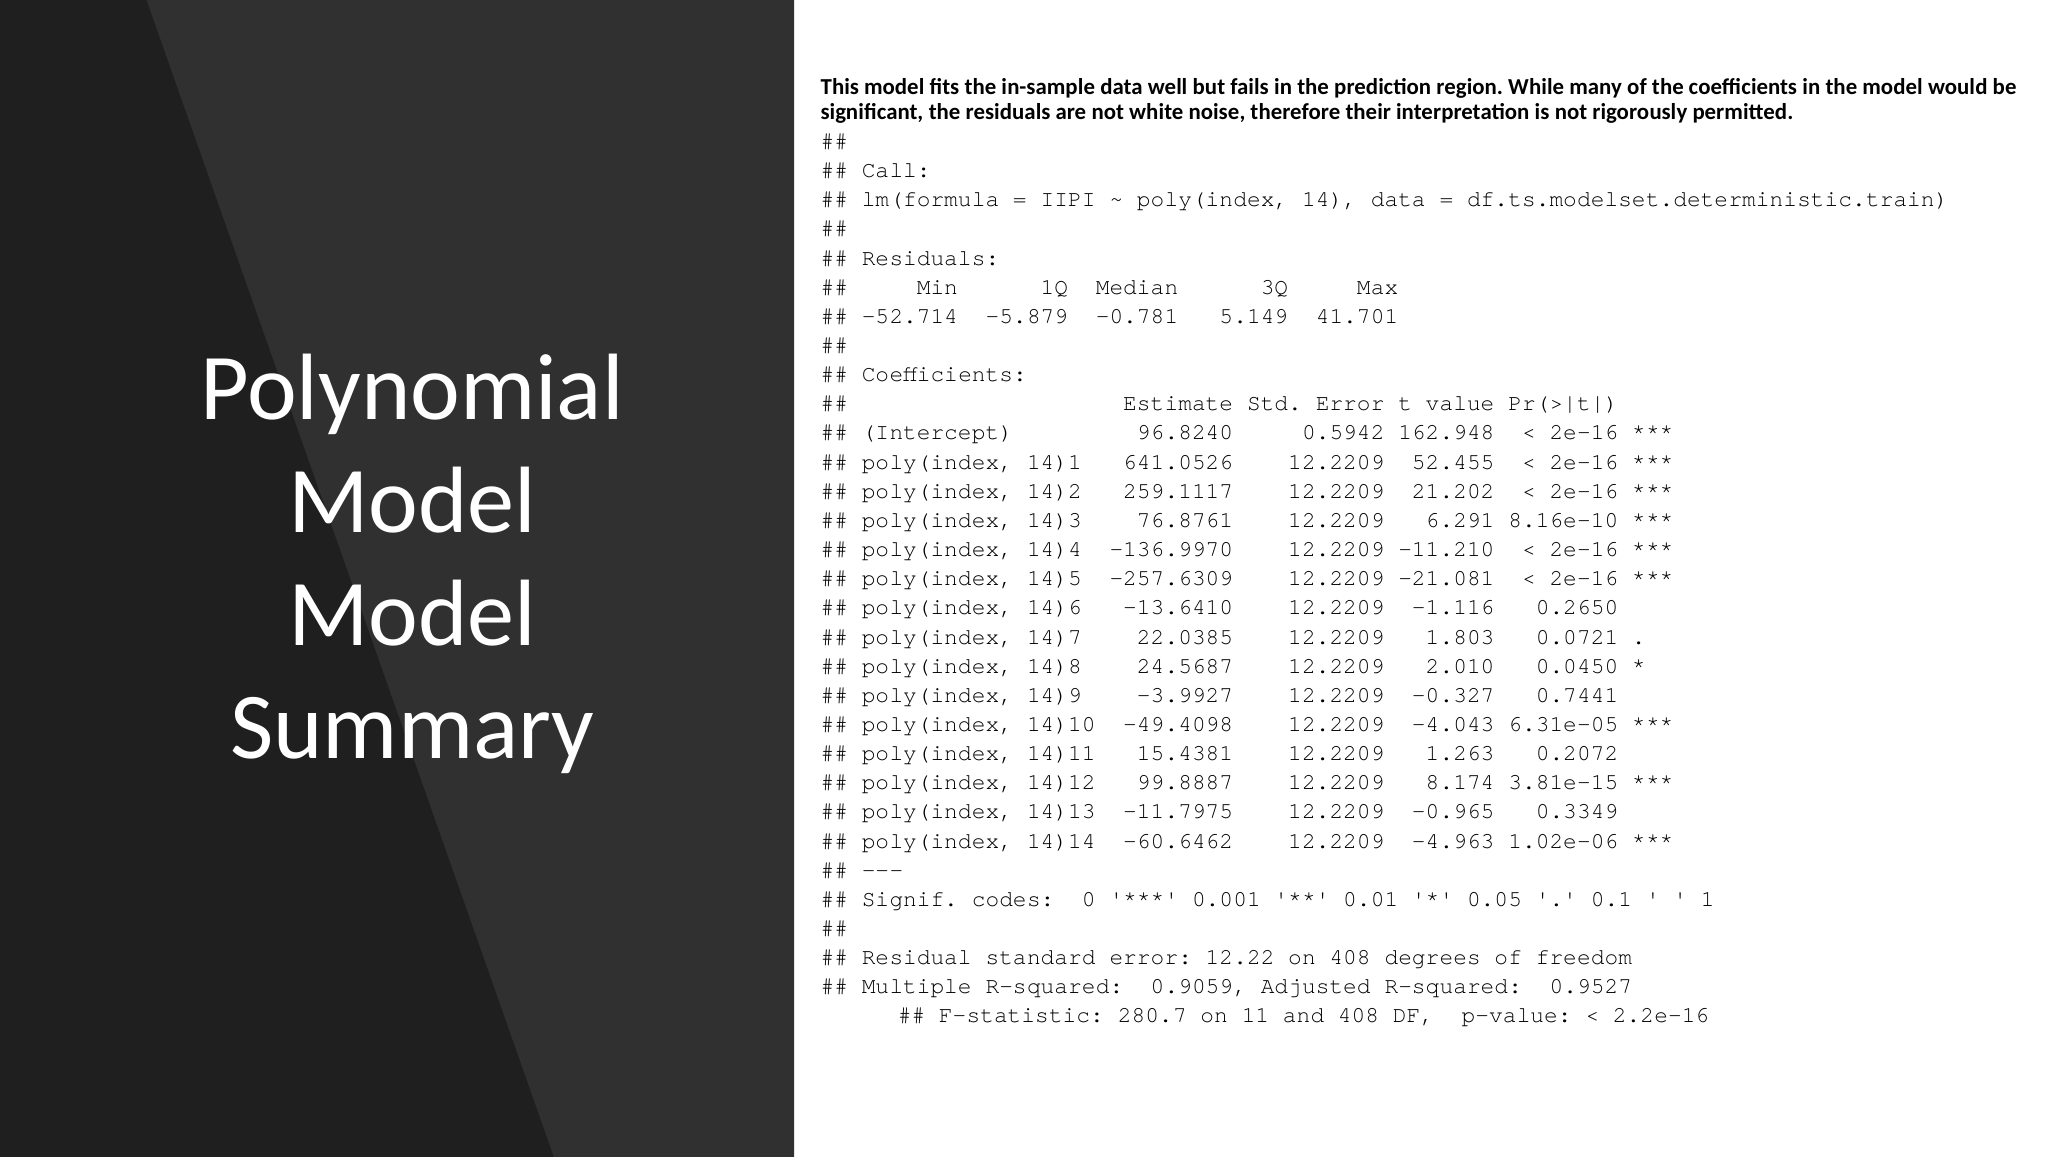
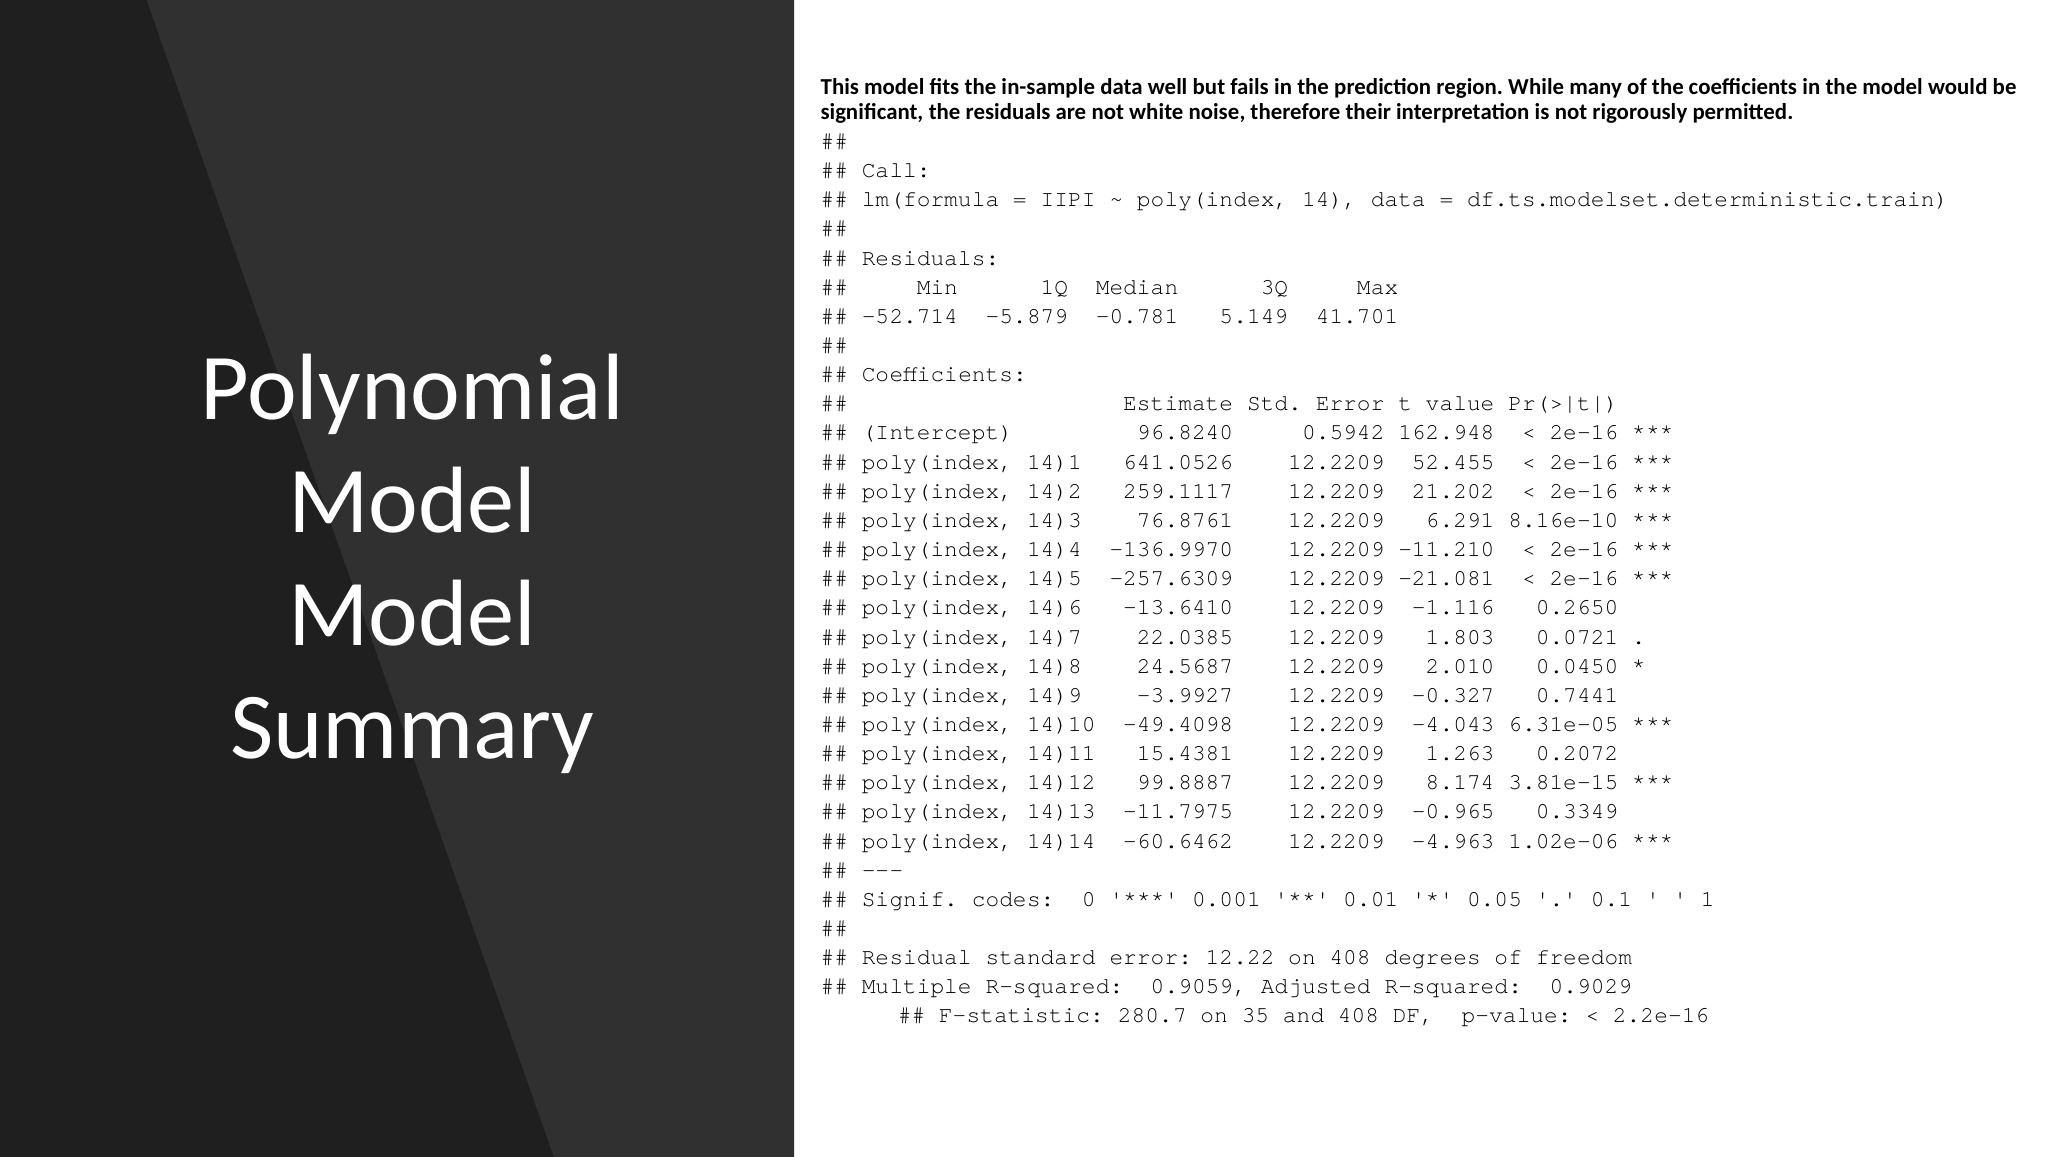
0.9527: 0.9527 -> 0.9029 (1591, 986)
11: 11 -> 35 (1255, 1015)
